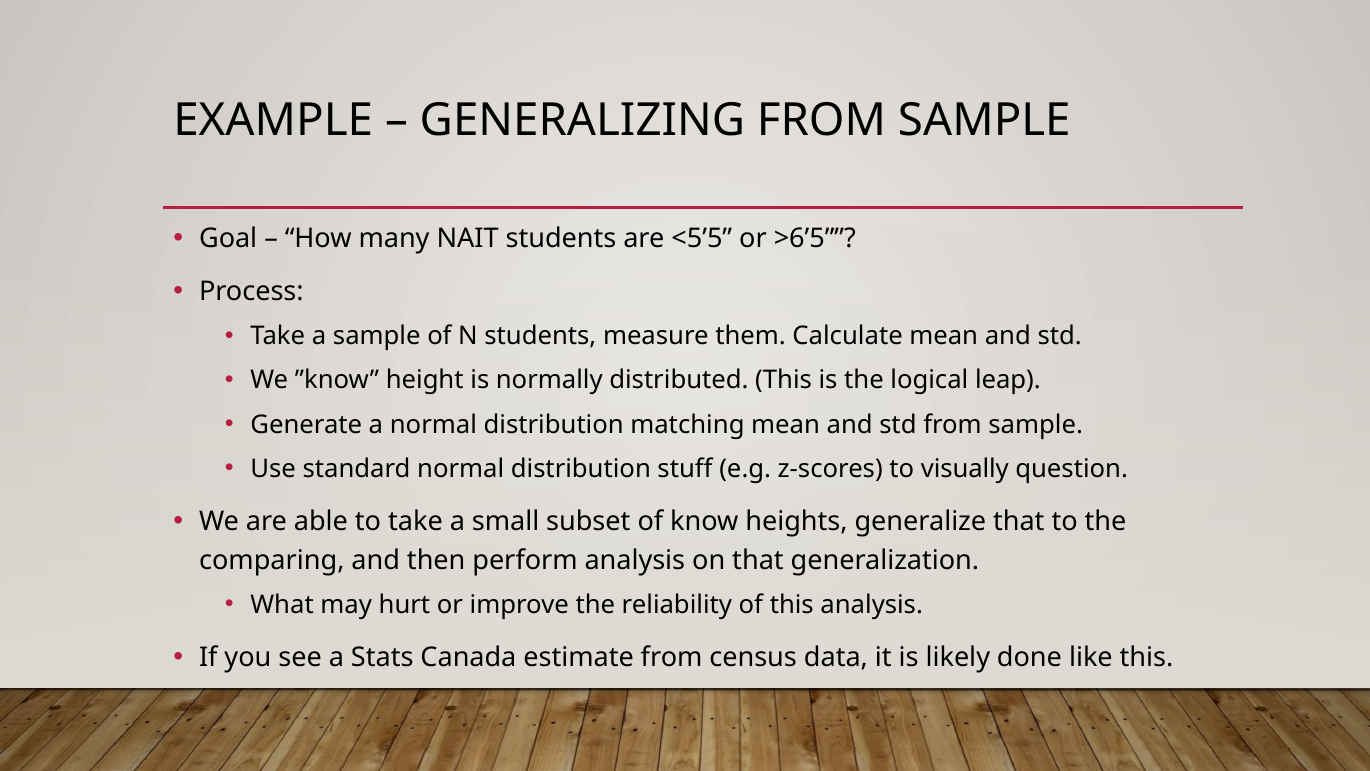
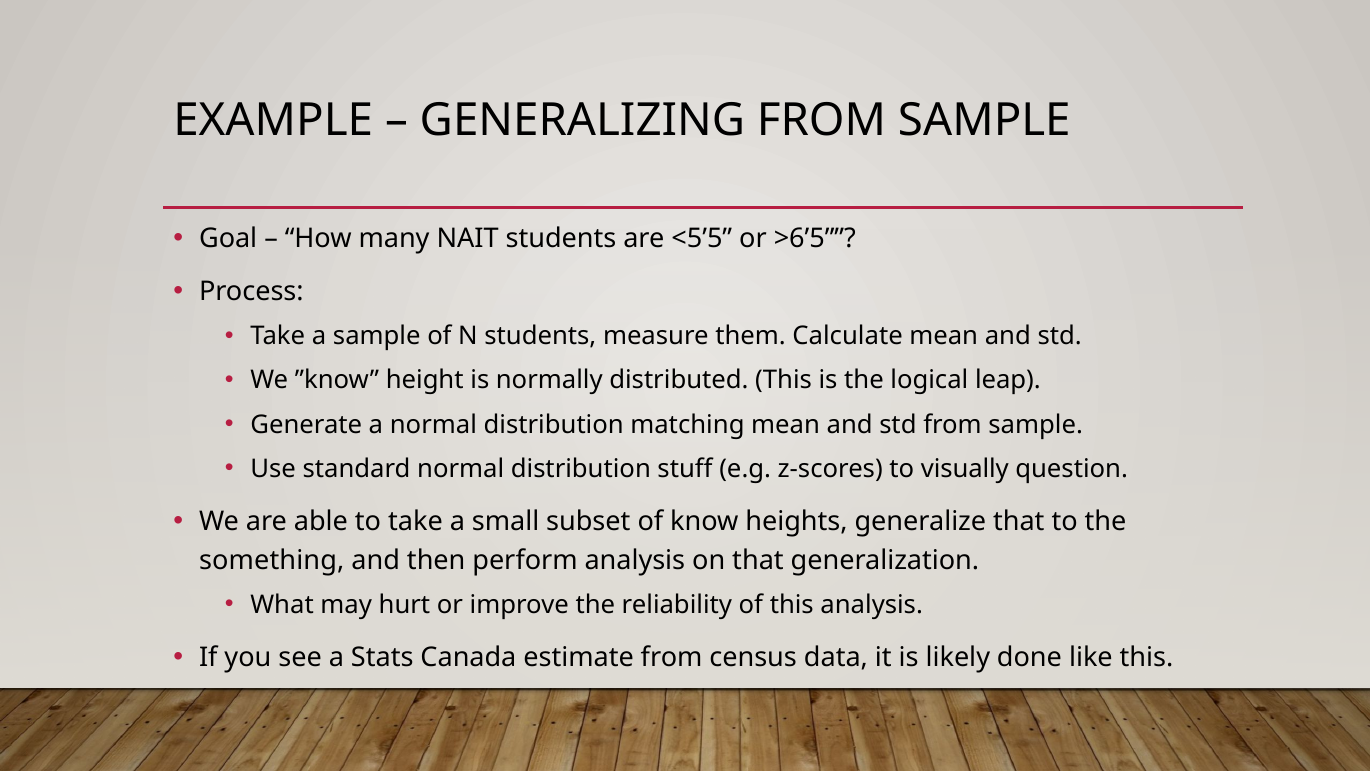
comparing: comparing -> something (272, 560)
